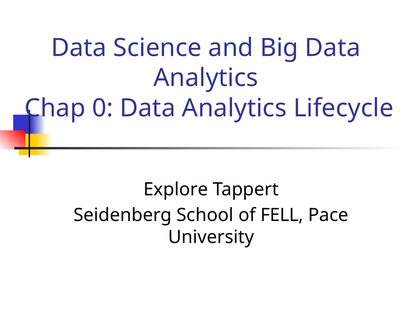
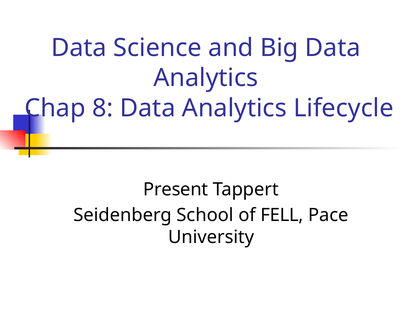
0: 0 -> 8 (103, 108)
Explore: Explore -> Present (176, 189)
